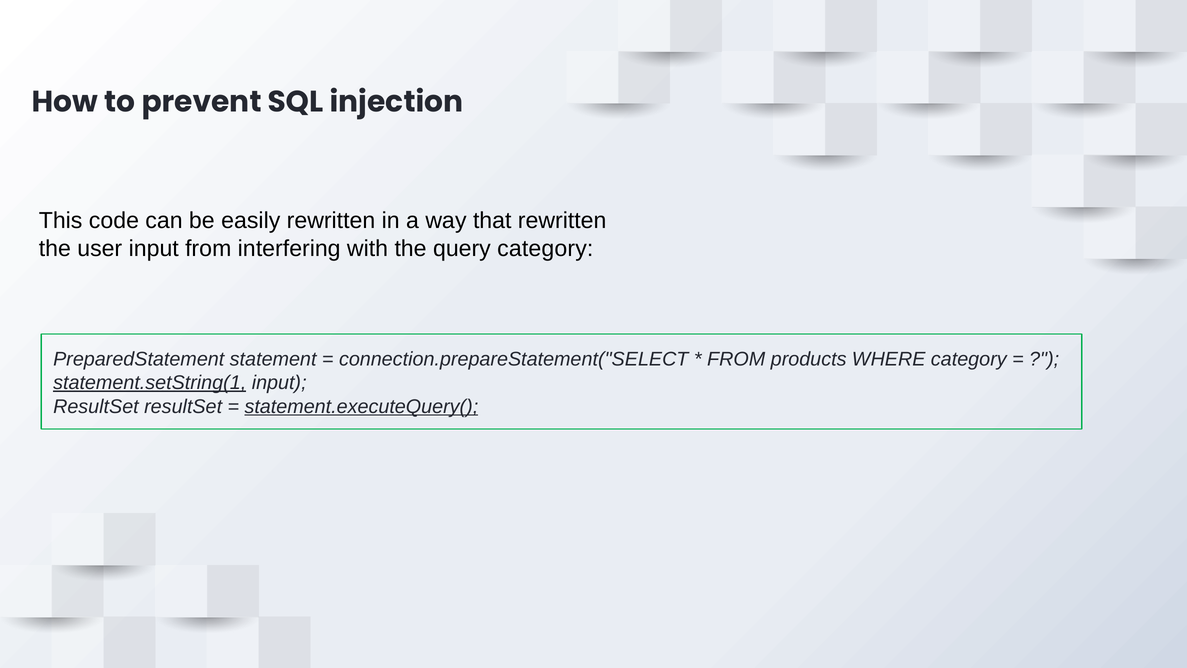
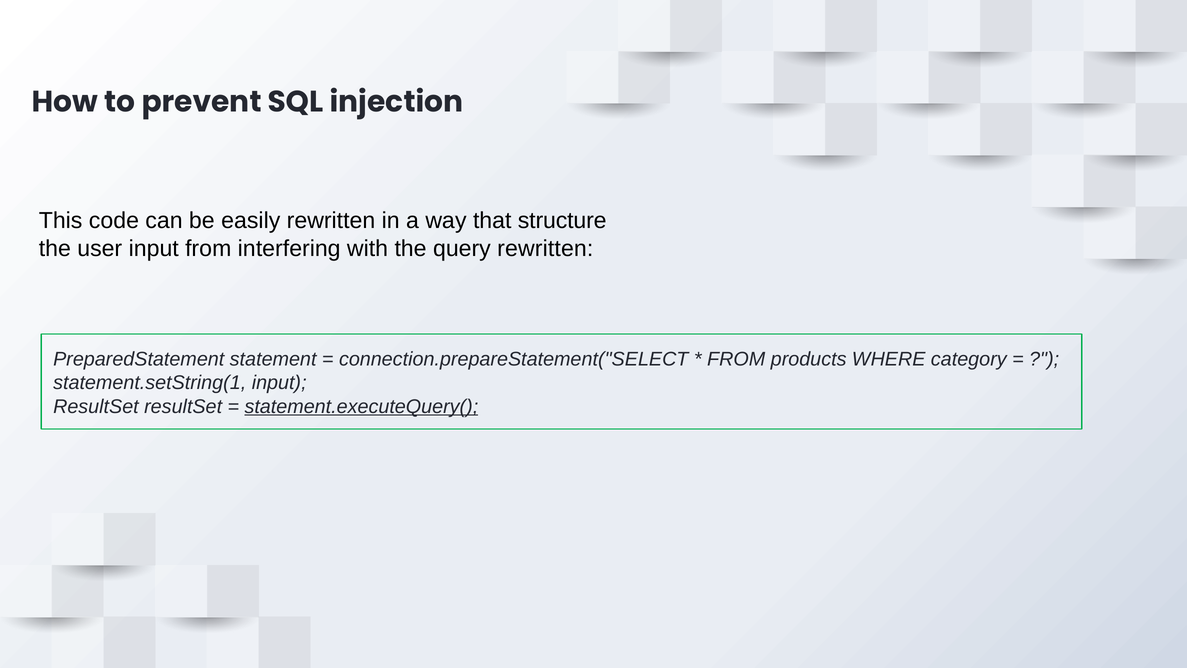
that rewritten: rewritten -> structure (562, 221)
query category: category -> rewritten (545, 248)
statement.setString(1 underline: present -> none (150, 383)
